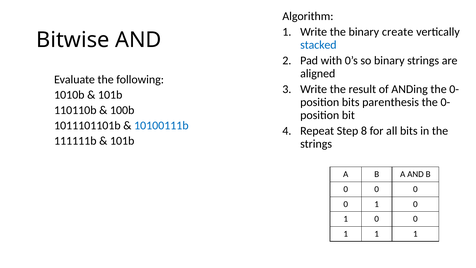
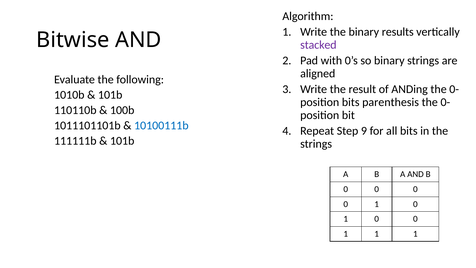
create: create -> results (398, 32)
stacked colour: blue -> purple (318, 45)
8: 8 -> 9 (364, 131)
